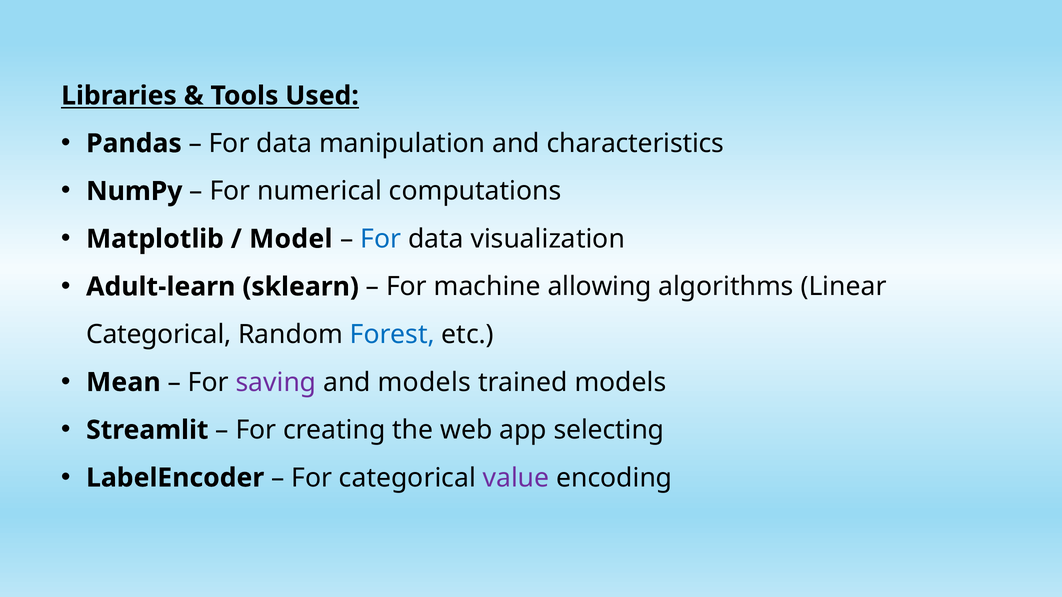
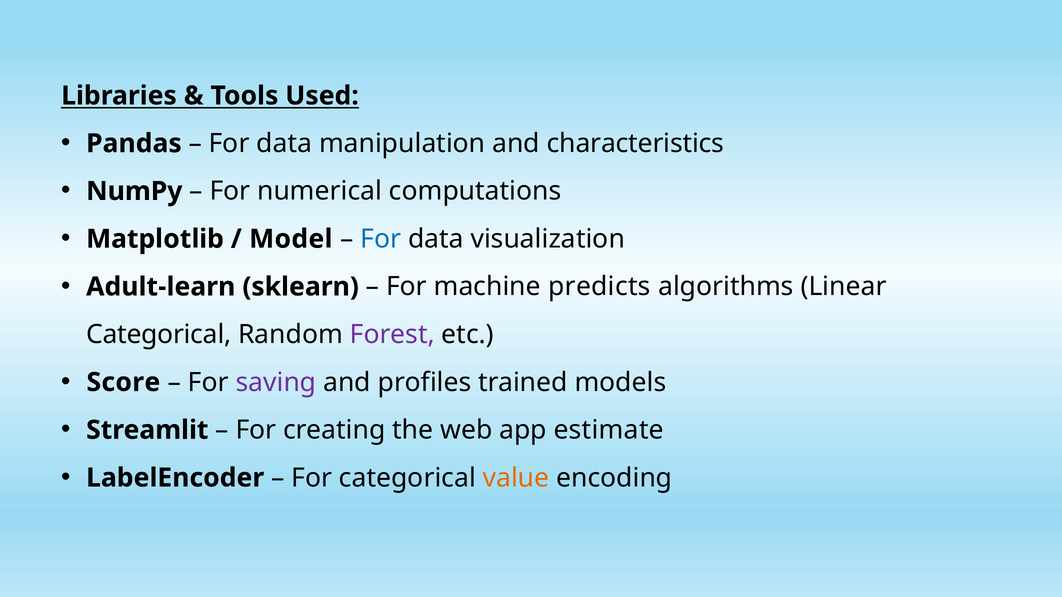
allowing: allowing -> predicts (599, 287)
Forest colour: blue -> purple (392, 335)
Mean: Mean -> Score (123, 382)
and models: models -> profiles (425, 382)
selecting: selecting -> estimate (609, 430)
value colour: purple -> orange (516, 478)
